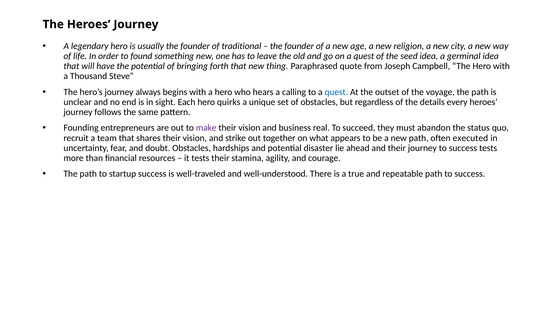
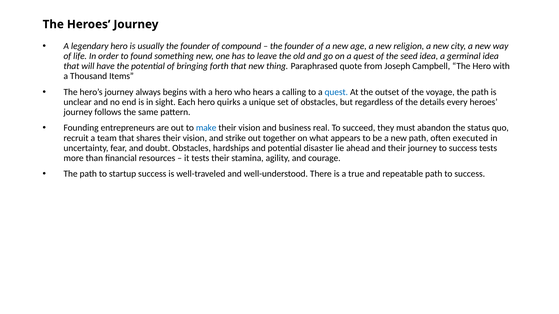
traditional: traditional -> compound (241, 46)
Steve: Steve -> Items (121, 76)
make colour: purple -> blue (206, 128)
